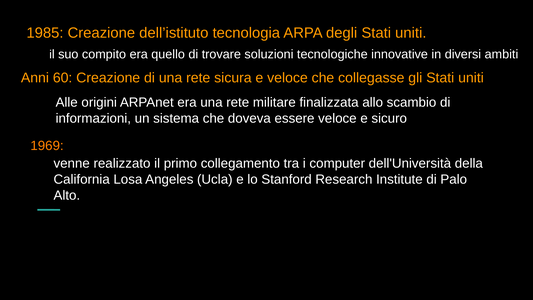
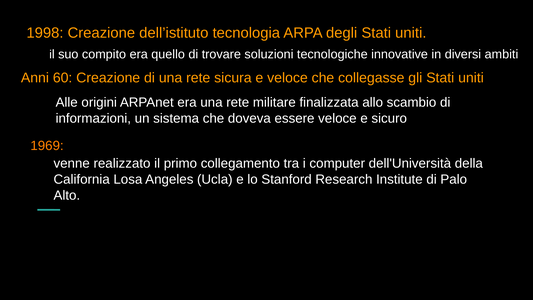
1985: 1985 -> 1998 (45, 33)
